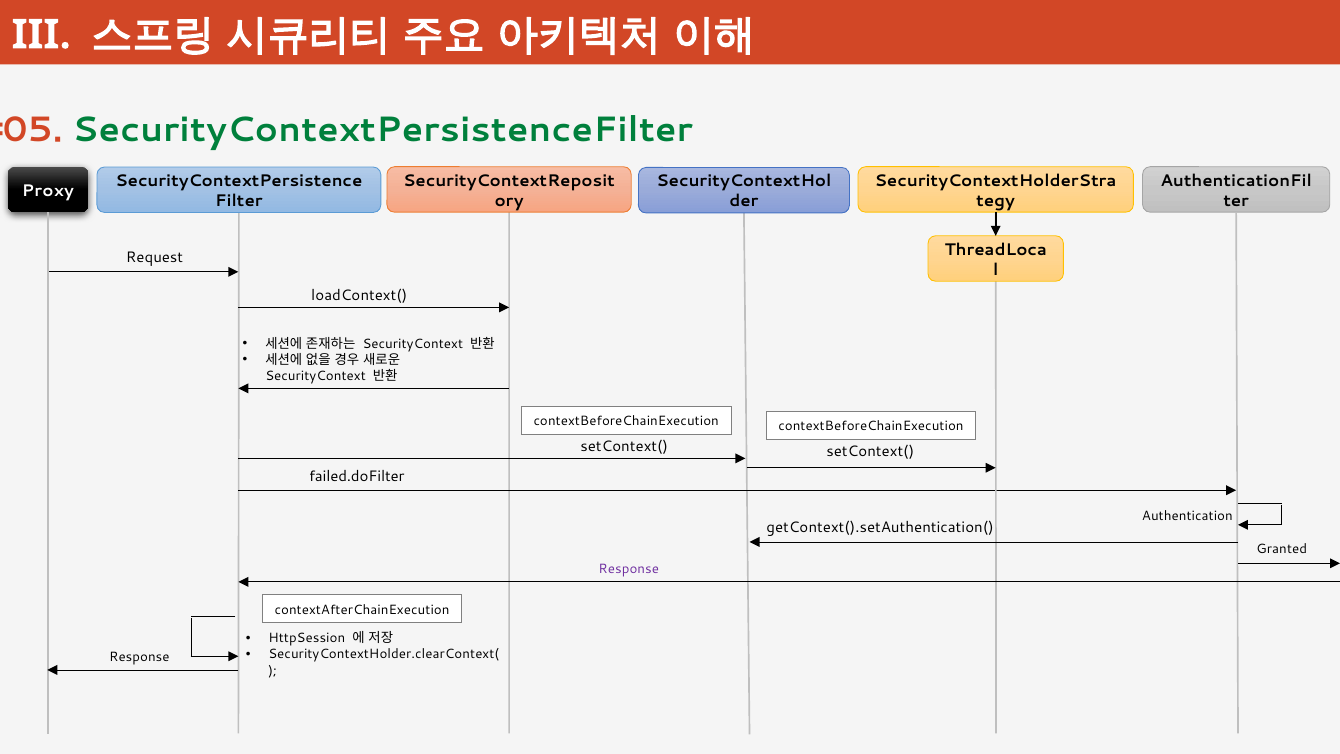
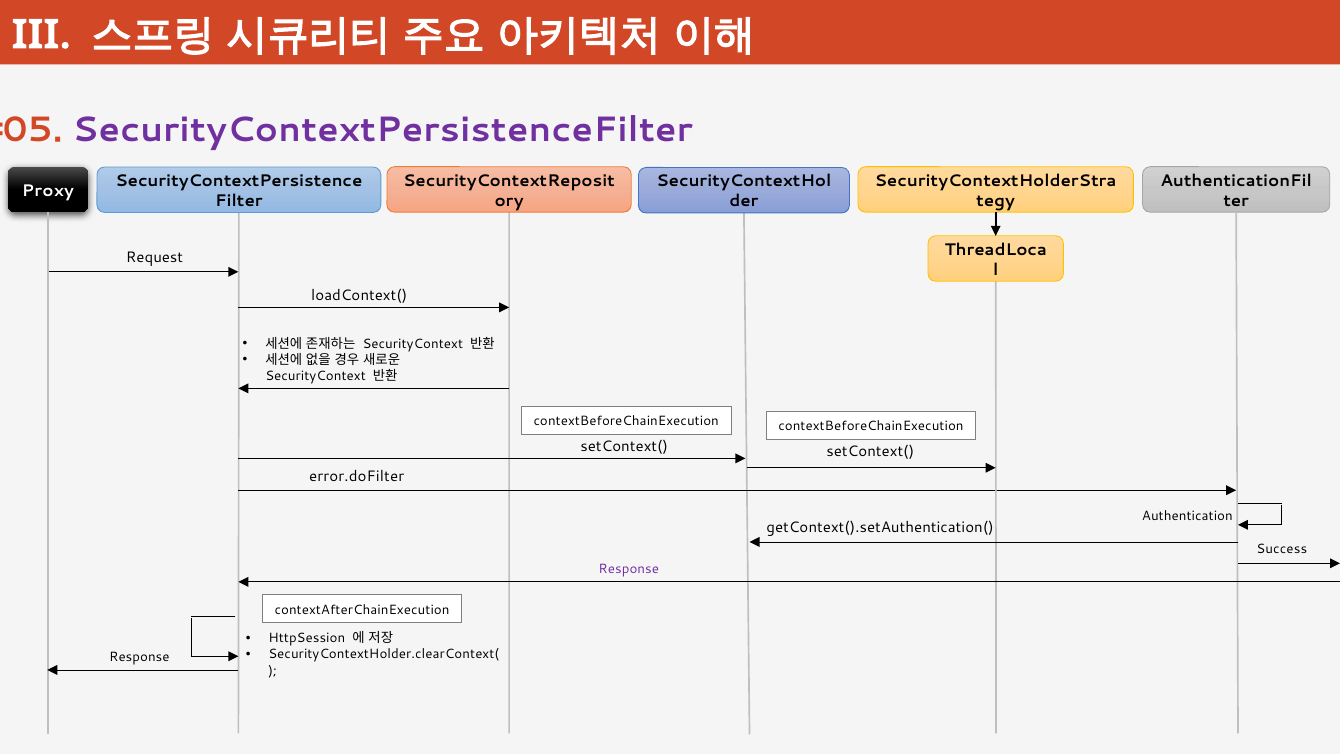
SecurityContextPersistenceFilter colour: green -> purple (383, 130)
failed.doFilter: failed.doFilter -> error.doFilter (357, 476)
Granted: Granted -> Success (1282, 549)
